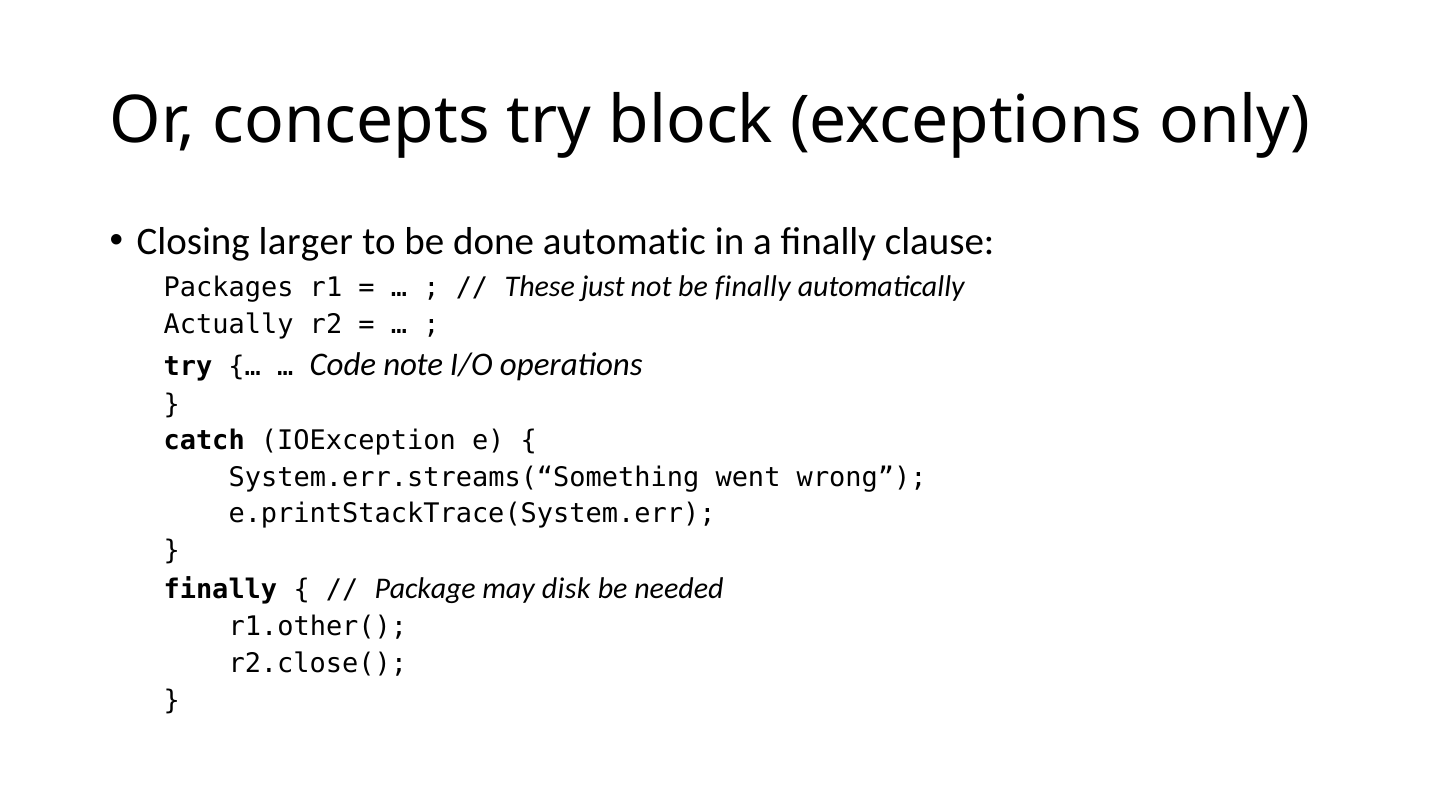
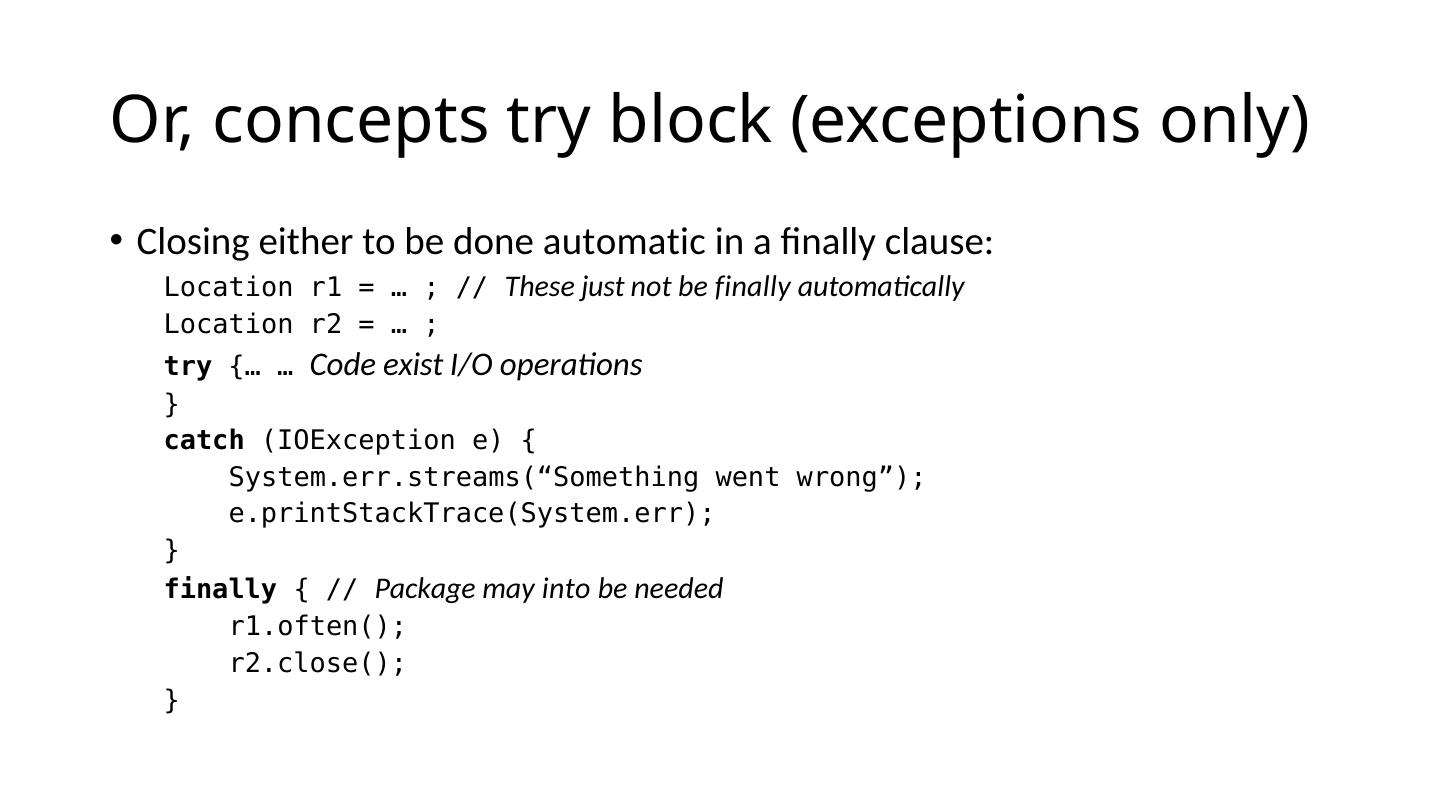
larger: larger -> either (306, 242)
Packages: Packages -> Location (229, 287)
Actually: Actually -> Location (229, 325)
note: note -> exist (413, 364)
disk: disk -> into (566, 589)
r1.other(: r1.other( -> r1.often( (318, 627)
